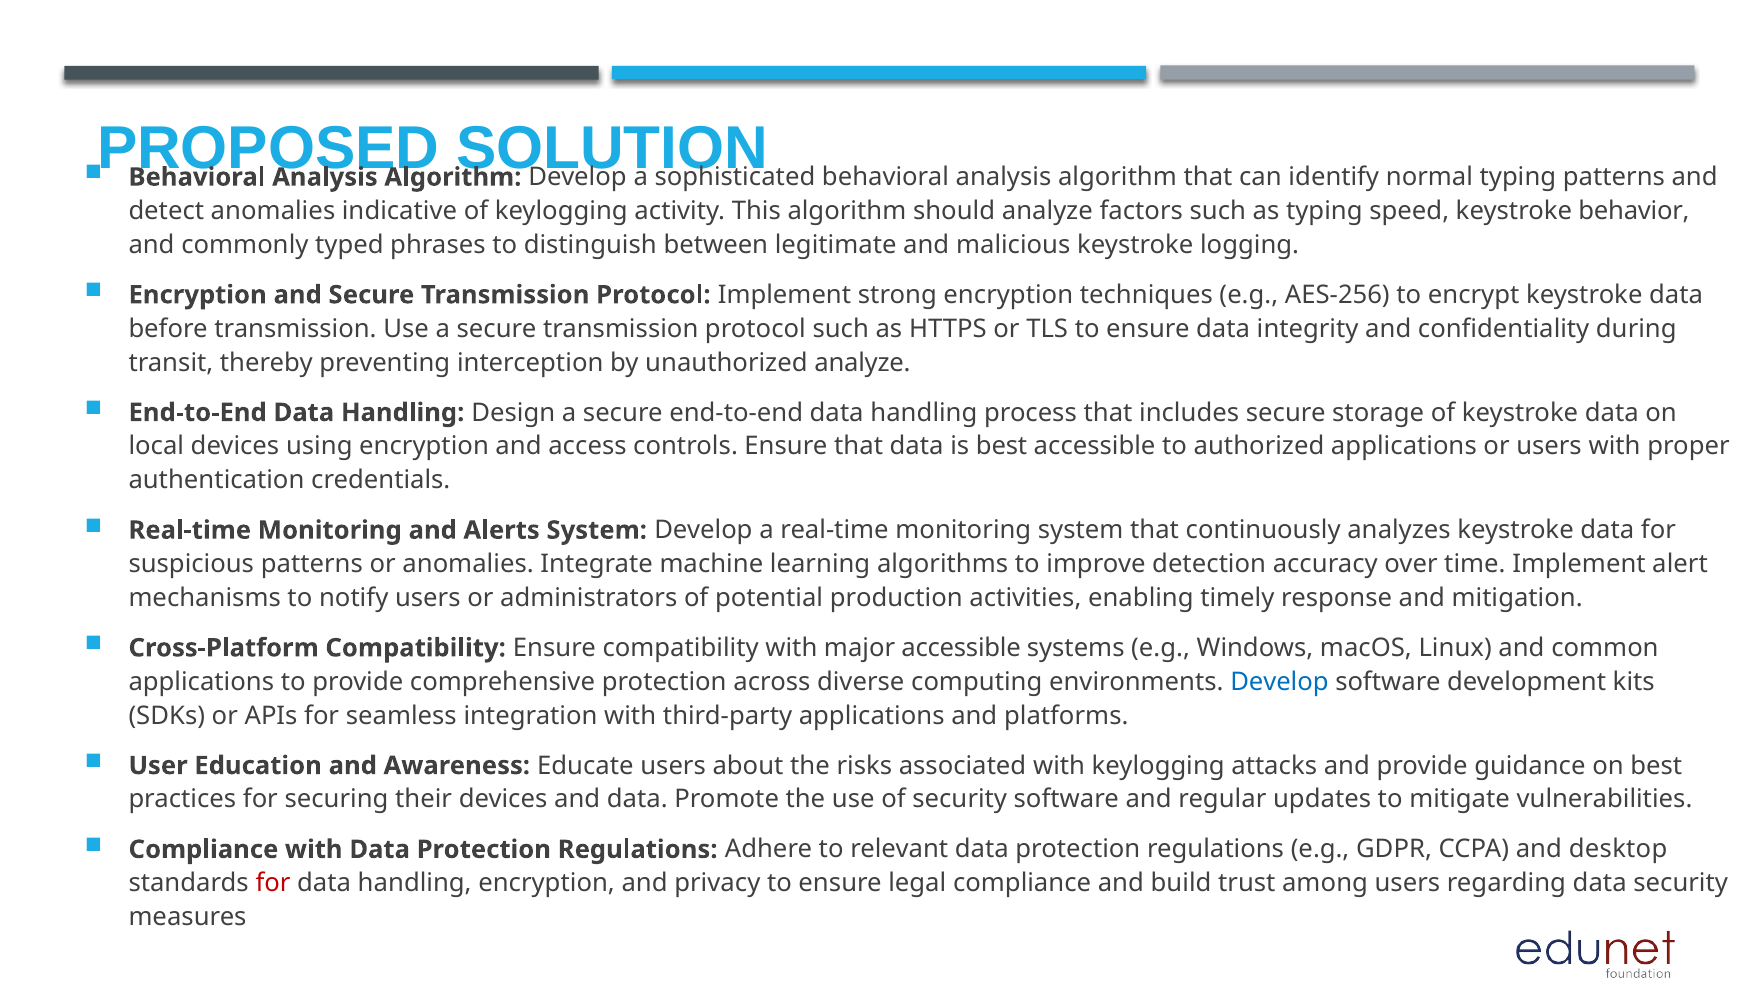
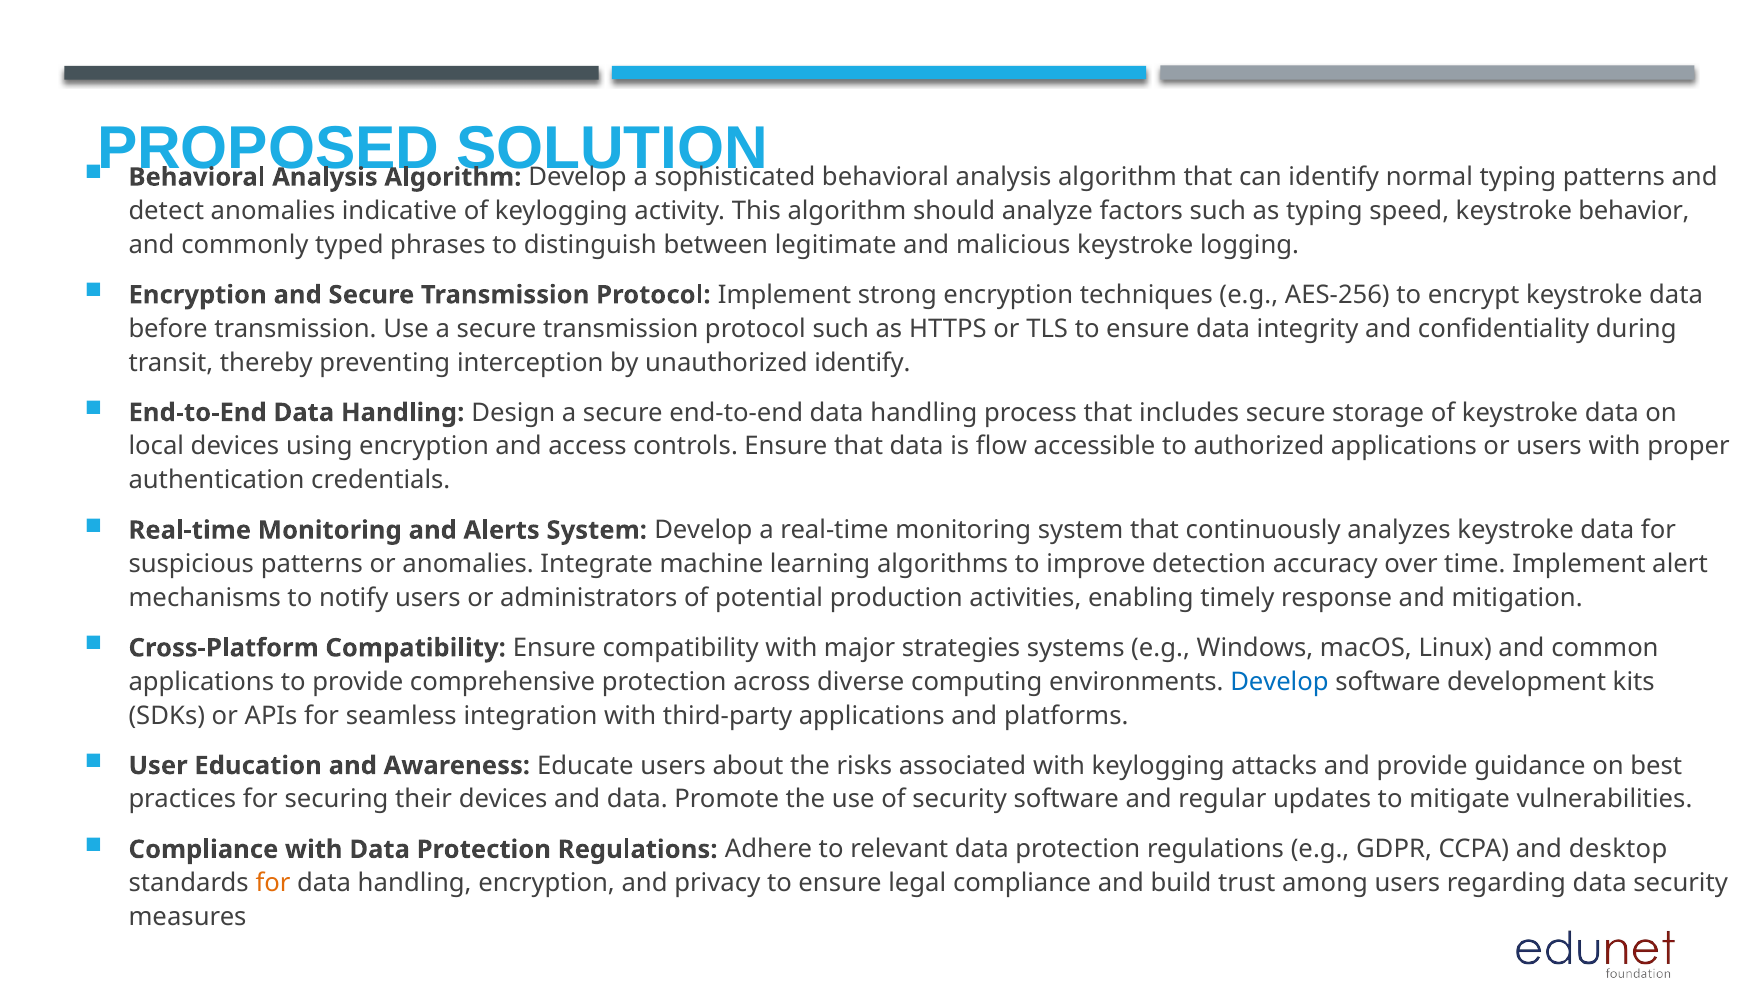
unauthorized analyze: analyze -> identify (862, 363)
is best: best -> flow (1002, 447)
major accessible: accessible -> strategies (961, 648)
for colour: red -> orange (273, 884)
